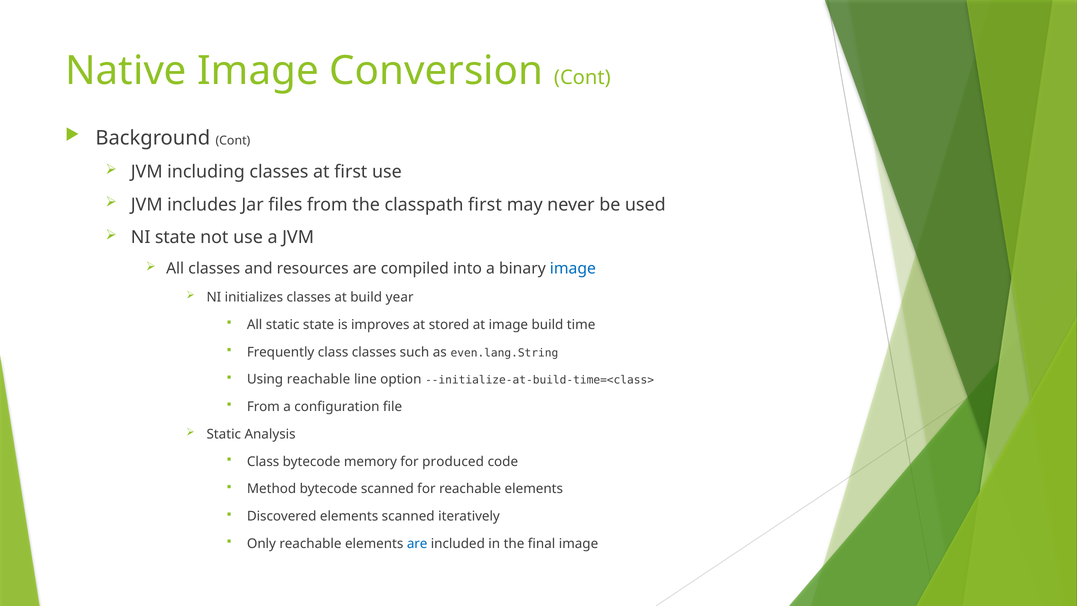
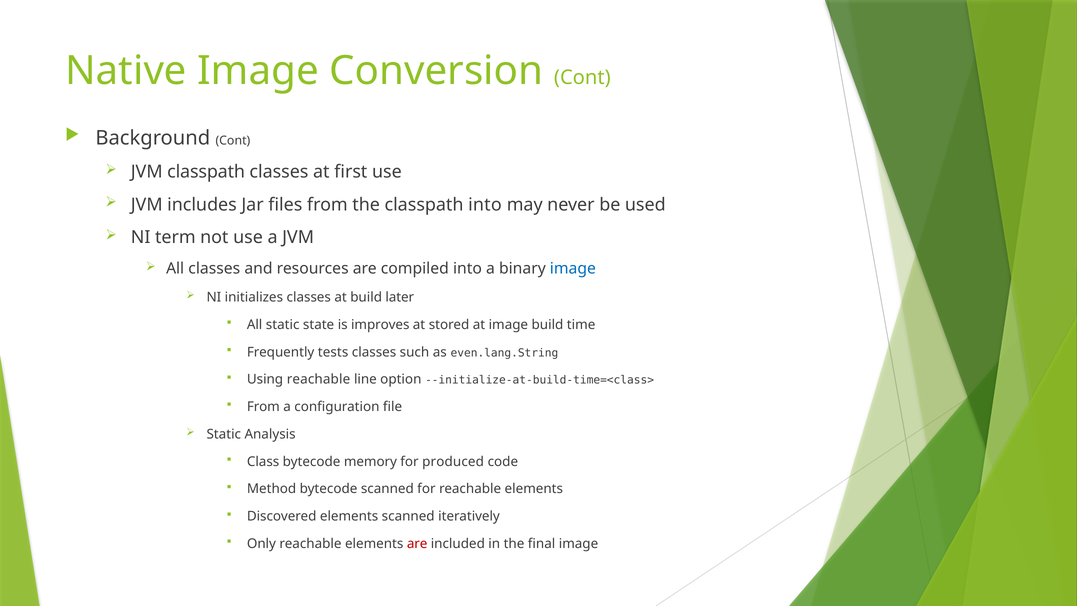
JVM including: including -> classpath (206, 172)
classpath first: first -> into (485, 205)
NI state: state -> term (175, 237)
year: year -> later (400, 297)
Frequently class: class -> tests (333, 352)
are colour: blue -> red (417, 544)
